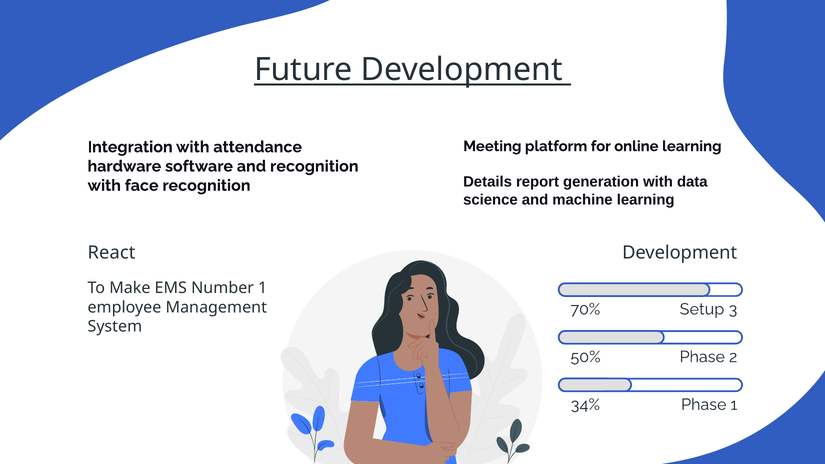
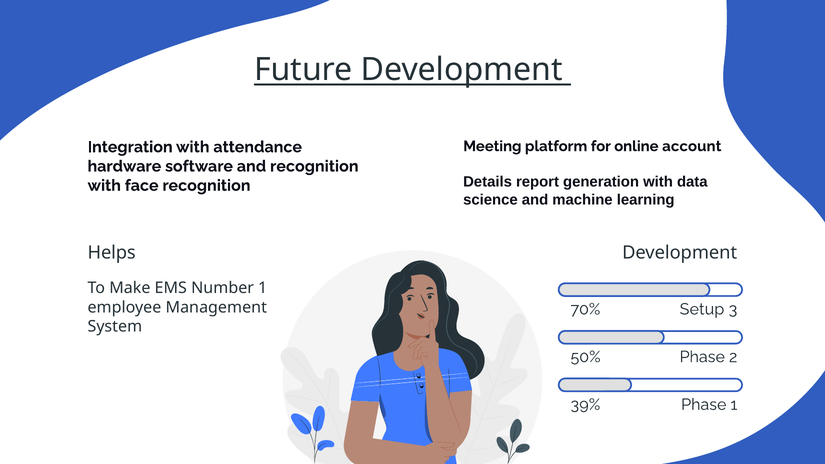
online learning: learning -> account (692, 146)
React: React -> Helps (112, 253)
34%: 34% -> 39% (585, 405)
